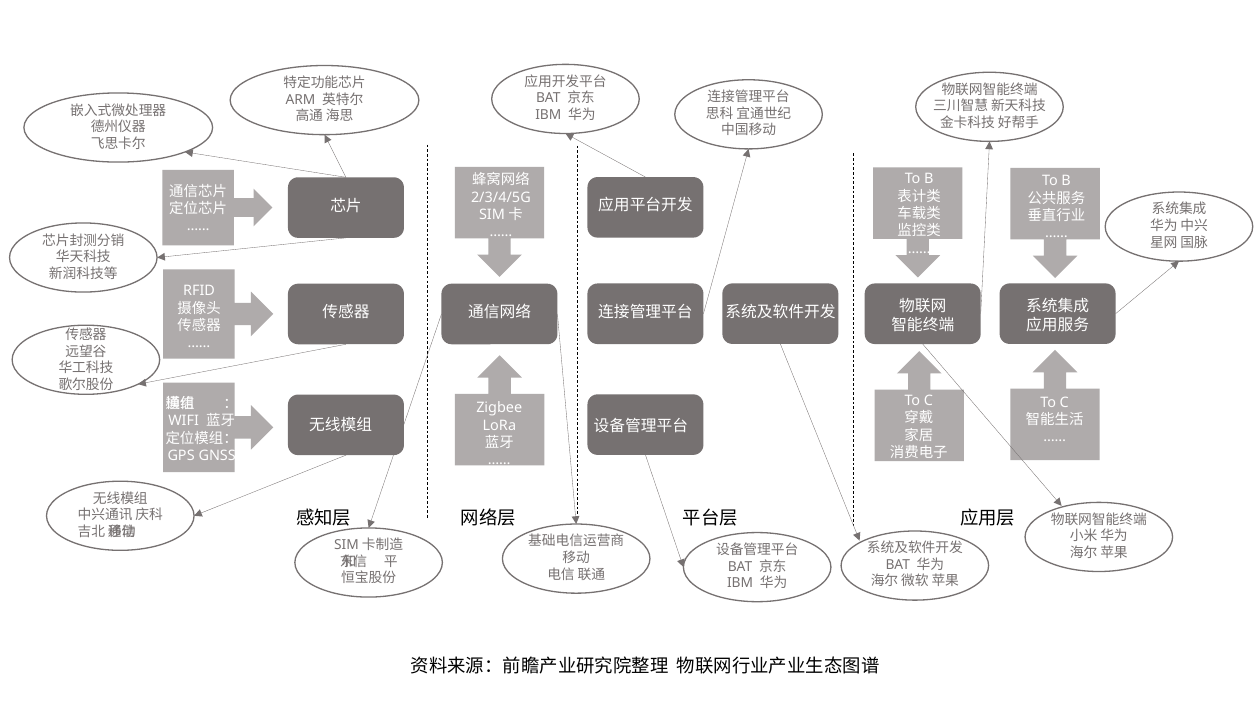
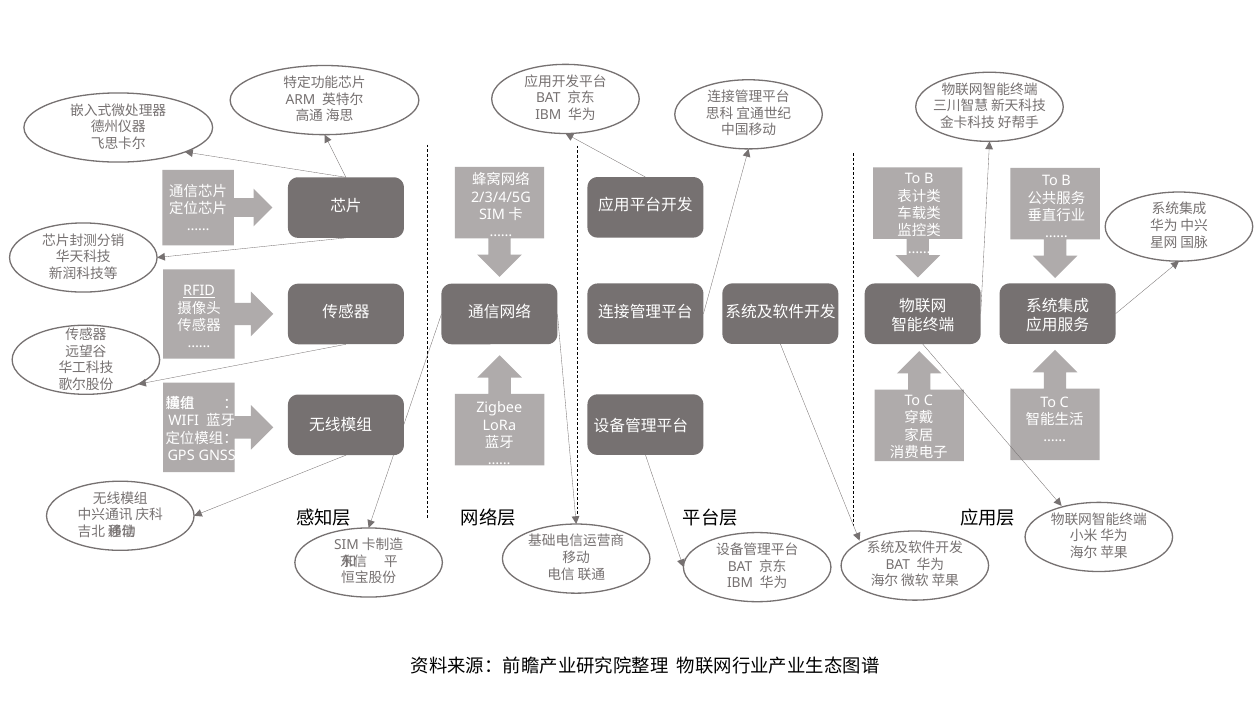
RFID underline: none -> present (199, 291)
